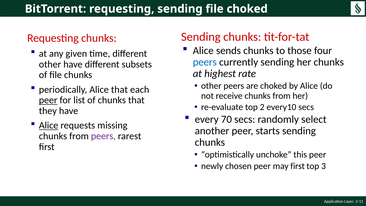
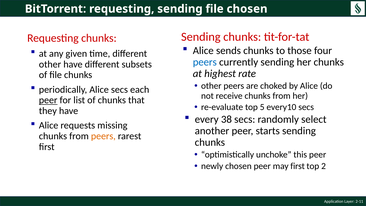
file choked: choked -> chosen (247, 9)
Alice that: that -> secs (119, 89)
2: 2 -> 5 (262, 107)
70: 70 -> 38 (226, 119)
Alice underline: present -> none (49, 125)
peers colour: purple -> orange (103, 136)
3: 3 -> 2 (324, 166)
